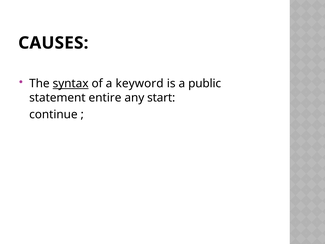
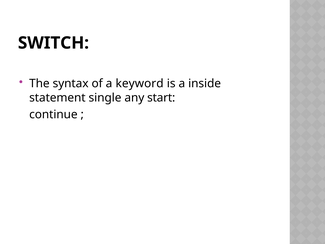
CAUSES: CAUSES -> SWITCH (53, 43)
syntax underline: present -> none (71, 83)
public: public -> inside (205, 83)
entire: entire -> single (105, 98)
